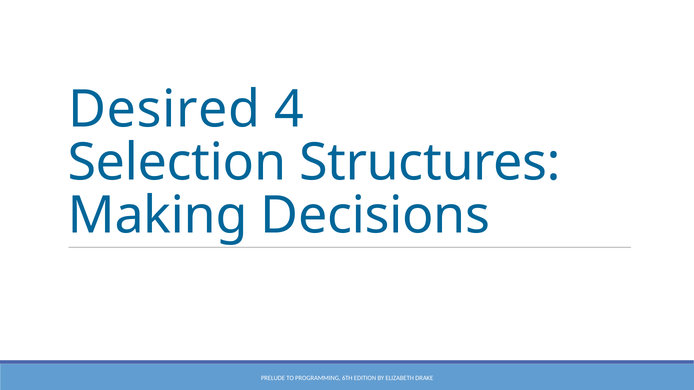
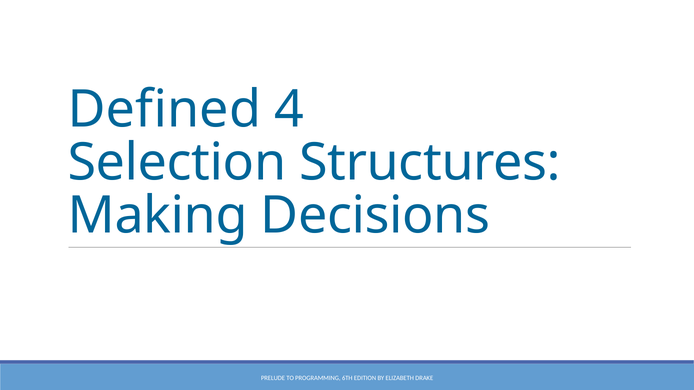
Desired: Desired -> Defined (164, 110)
